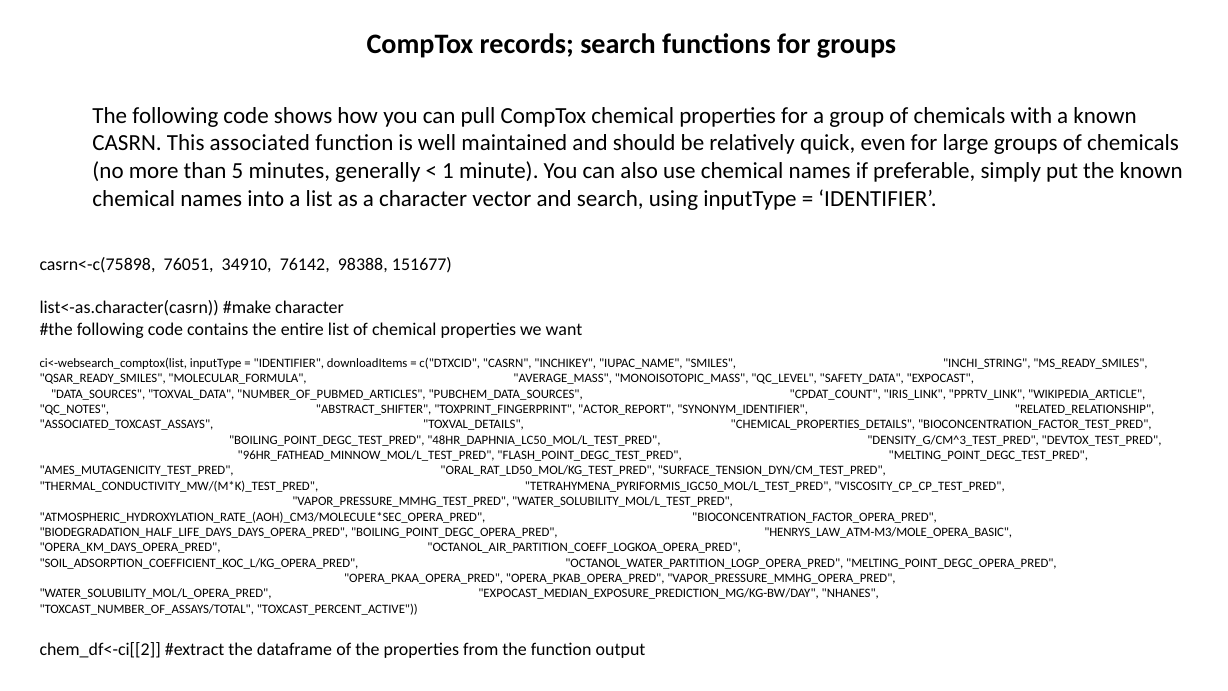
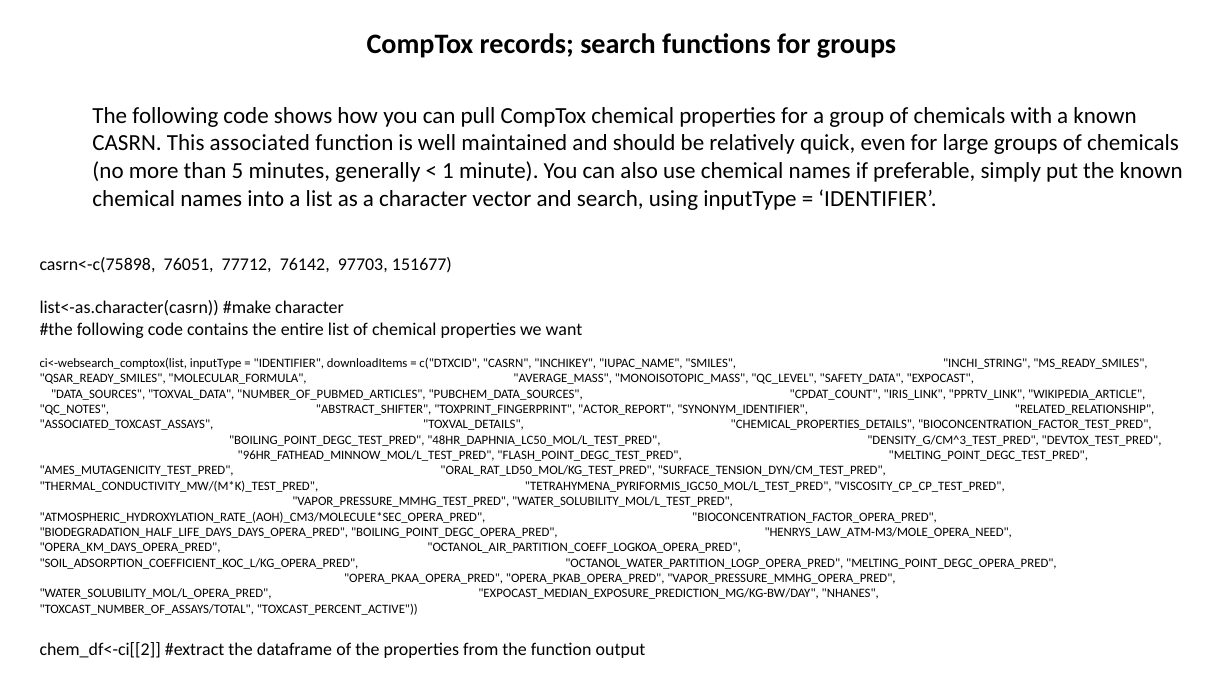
34910: 34910 -> 77712 (247, 265)
98388: 98388 -> 97703 (363, 265)
HENRYS_LAW_ATM-M3/MOLE_OPERA_BASIC: HENRYS_LAW_ATM-M3/MOLE_OPERA_BASIC -> HENRYS_LAW_ATM-M3/MOLE_OPERA_NEED (888, 532)
